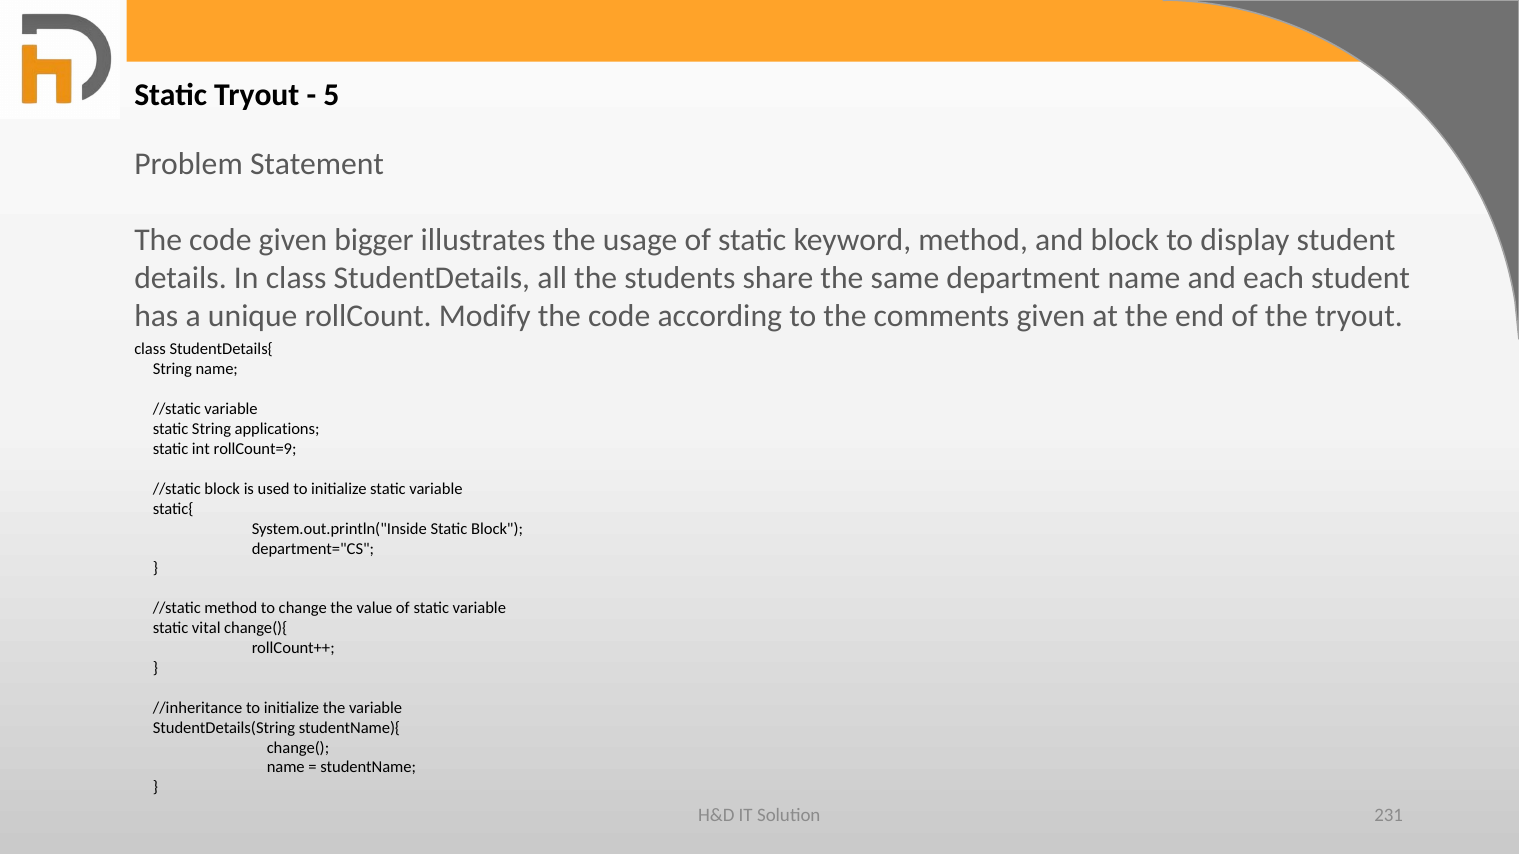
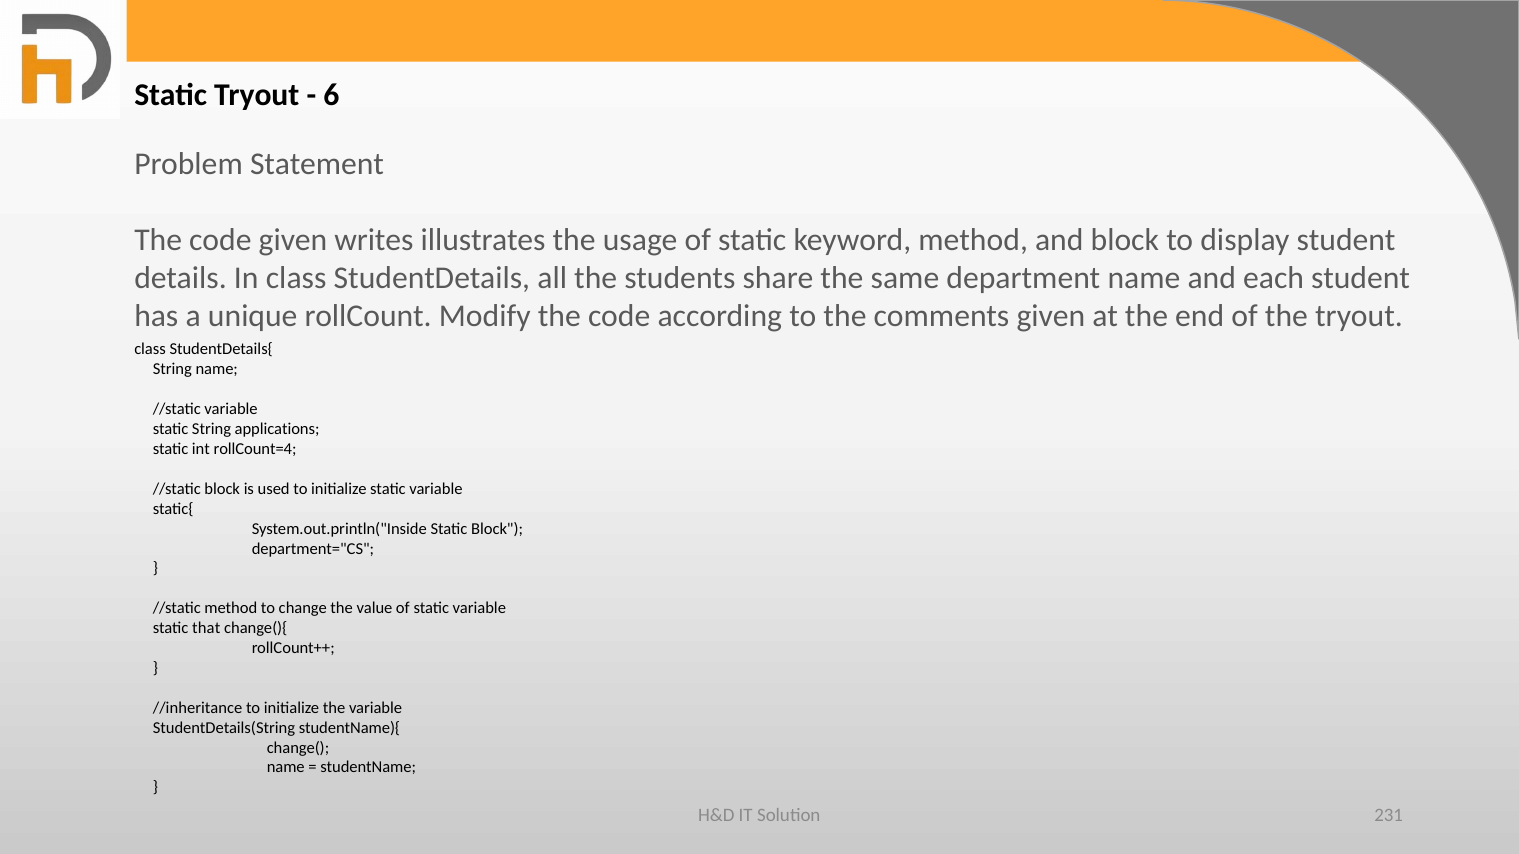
5: 5 -> 6 (331, 95)
bigger: bigger -> writes (374, 240)
rollCount=9: rollCount=9 -> rollCount=4 (255, 449)
vital: vital -> that (206, 628)
